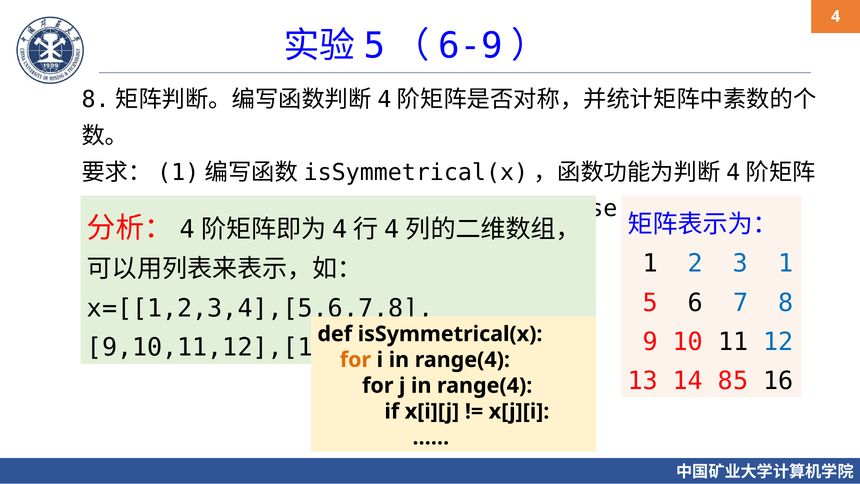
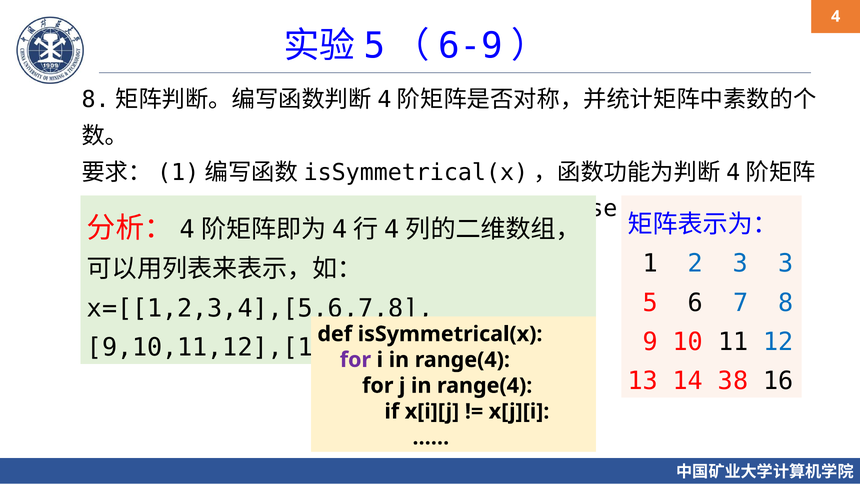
3 1: 1 -> 3 (786, 264)
for colour: orange -> purple (355, 360)
85: 85 -> 38 (733, 381)
